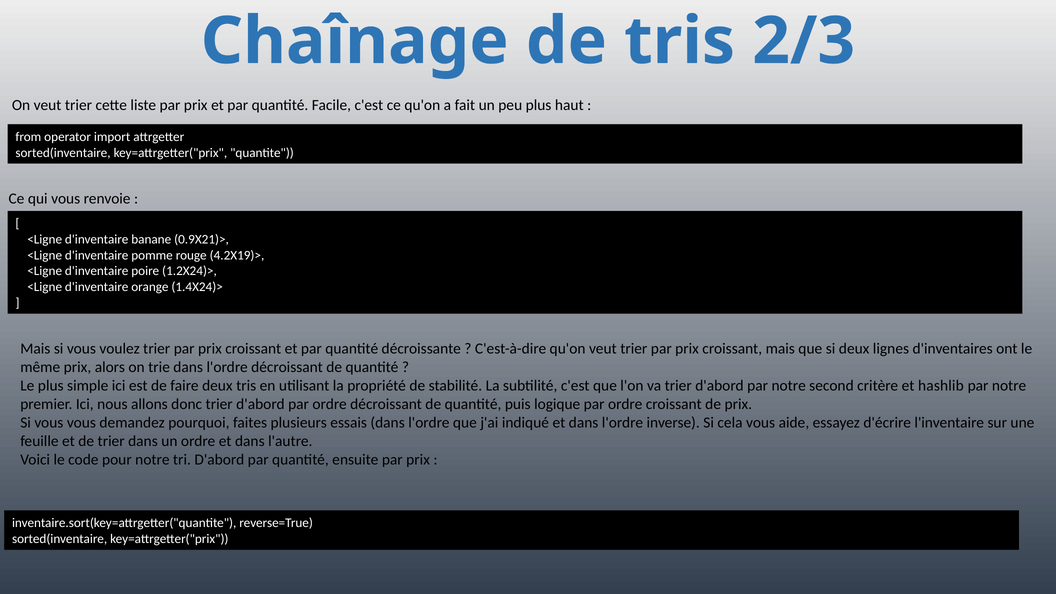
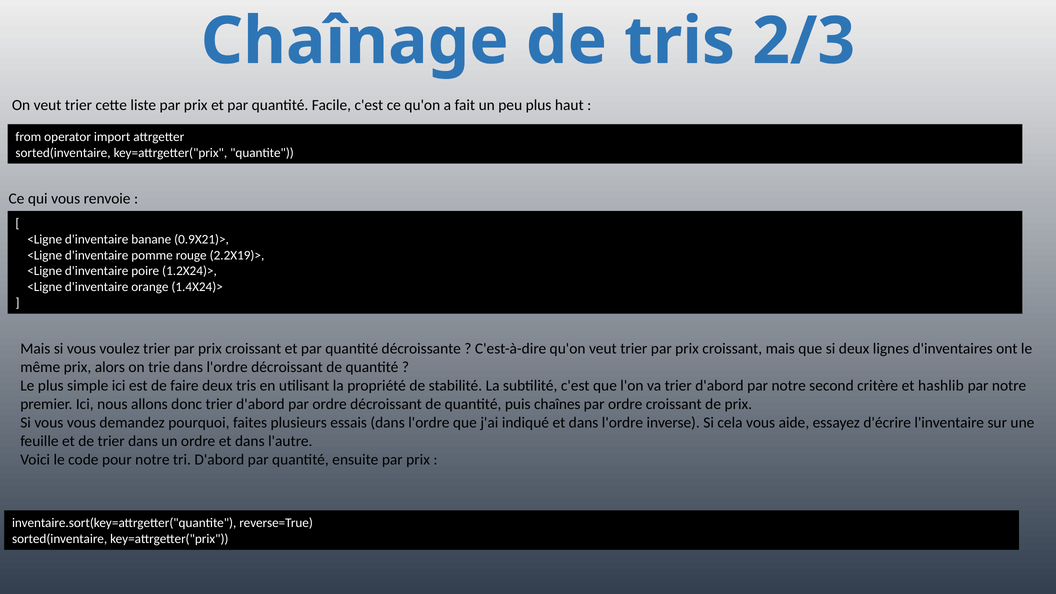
4.2X19)>: 4.2X19)> -> 2.2X19)> (237, 255)
logique: logique -> chaînes (557, 404)
